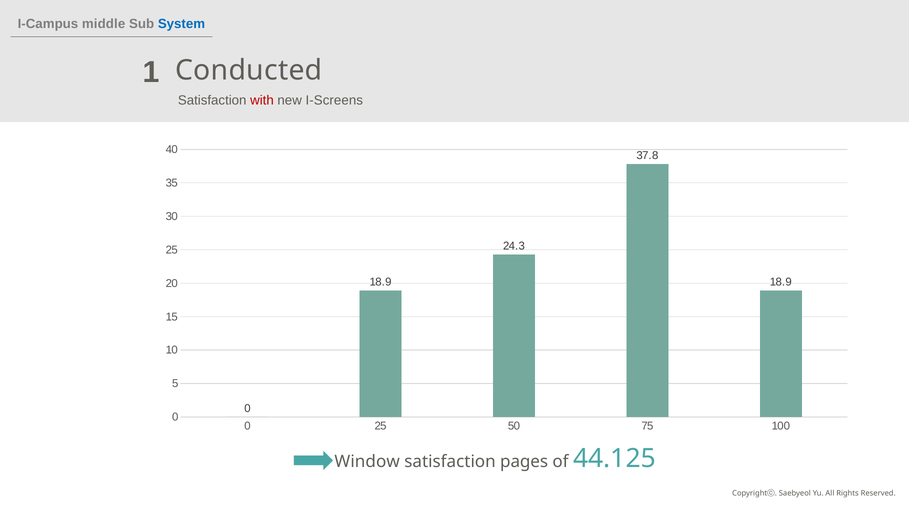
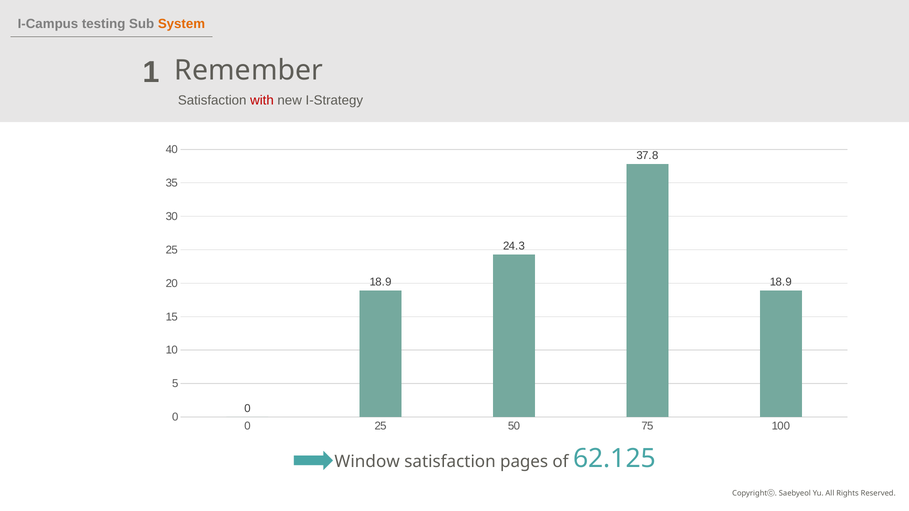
middle: middle -> testing (104, 24)
System colour: blue -> orange (181, 24)
Conducted: Conducted -> Remember (249, 70)
I-Screens: I-Screens -> I-Strategy (334, 100)
44.125: 44.125 -> 62.125 (614, 459)
